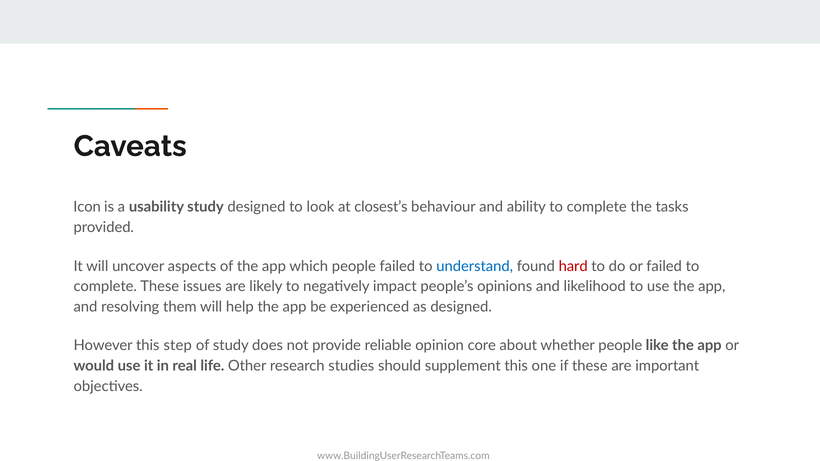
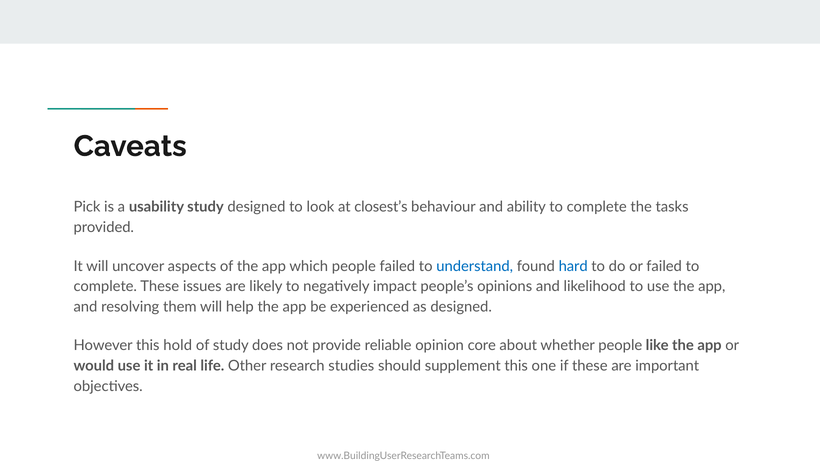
Icon: Icon -> Pick (87, 207)
hard colour: red -> blue (573, 266)
step: step -> hold (178, 346)
